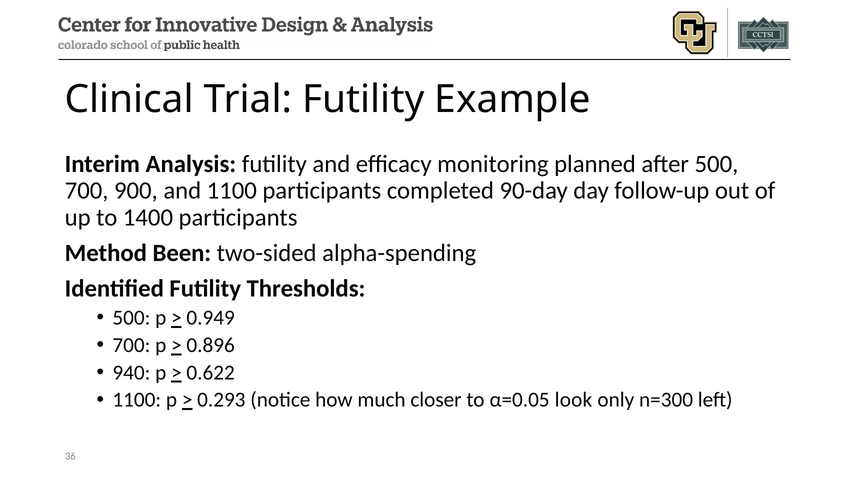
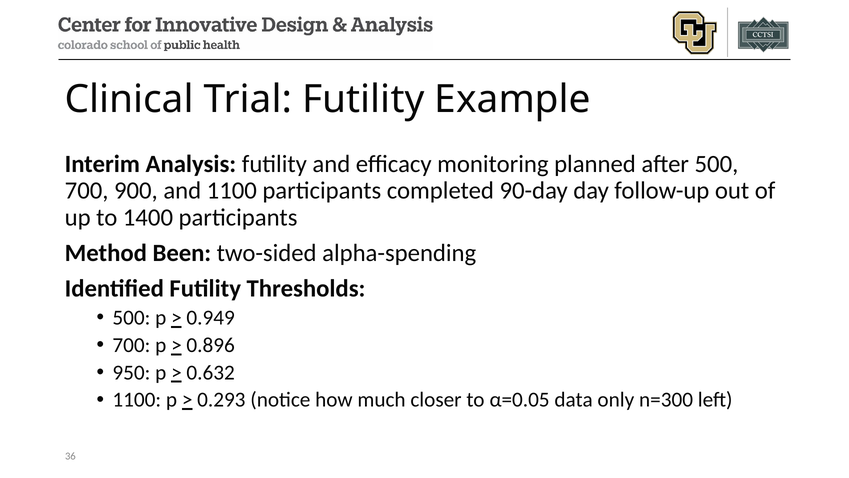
940: 940 -> 950 (131, 372)
0.622: 0.622 -> 0.632 (211, 372)
look: look -> data (574, 399)
